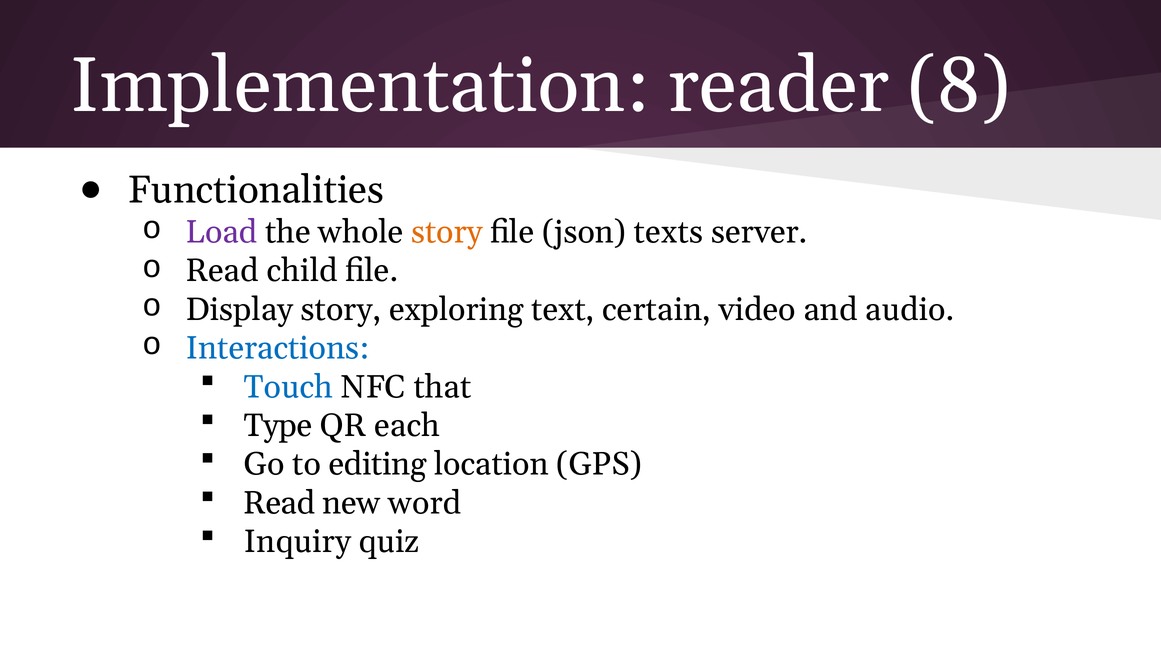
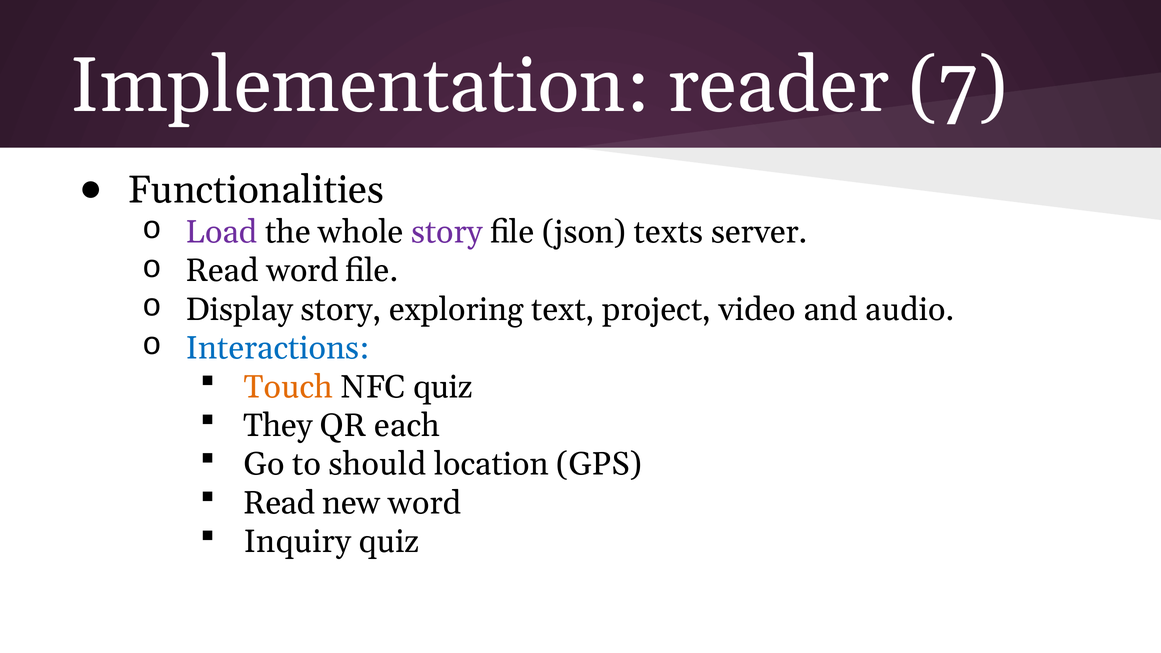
8: 8 -> 7 (958, 86)
story colour: orange -> purple (447, 232)
Read child: child -> word (303, 271)
certain: certain -> project (657, 309)
Touch colour: blue -> orange (288, 387)
NFC that: that -> quiz (443, 387)
Type: Type -> They (278, 426)
editing: editing -> should (377, 464)
